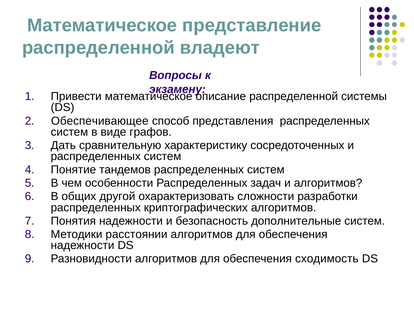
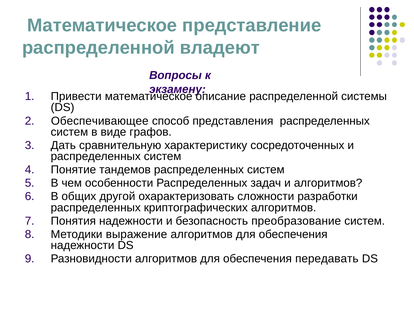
дополнительные: дополнительные -> преобразование (296, 221)
расстоянии: расстоянии -> выражение (136, 234)
сходимость: сходимость -> передавать (327, 258)
